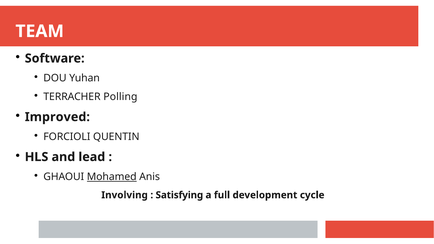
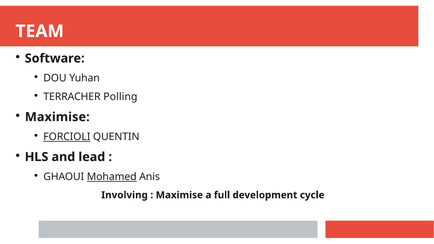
Improved: Improved -> Maximise (57, 117)
FORCIOLI underline: none -> present (67, 137)
Satisfying: Satisfying -> Maximise (179, 195)
